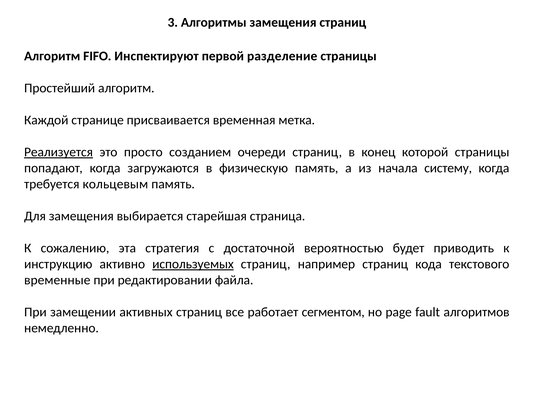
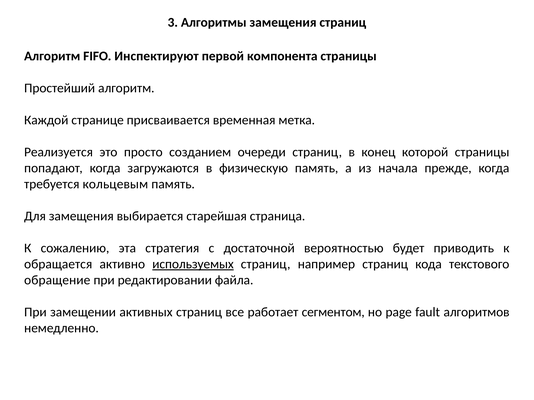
разделение: разделение -> компонента (282, 56)
Реализуется underline: present -> none (59, 152)
систему: систему -> прежде (448, 168)
инструкцию: инструкцию -> обращается (58, 264)
временные: временные -> обращение (57, 280)
